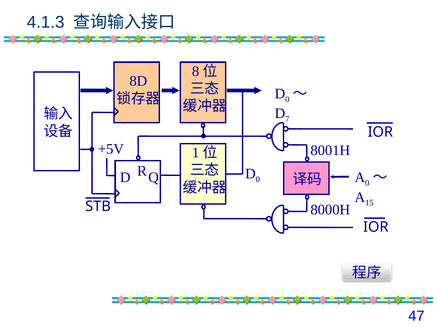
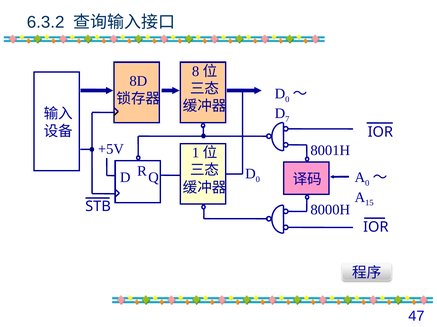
4.1.3: 4.1.3 -> 6.3.2 (46, 22)
